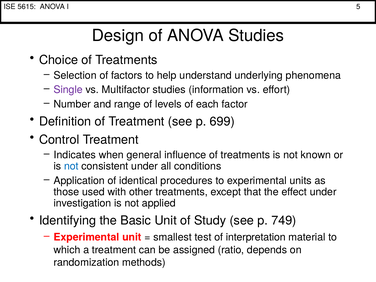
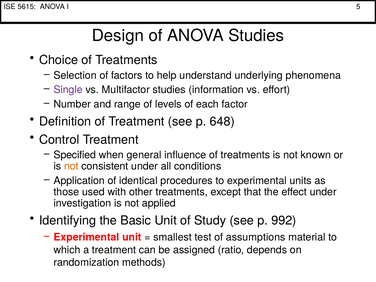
699: 699 -> 648 (222, 121)
Indicates: Indicates -> Specified (75, 155)
not colour: blue -> orange (71, 166)
749: 749 -> 992 (284, 220)
interpretation: interpretation -> assumptions (256, 237)
